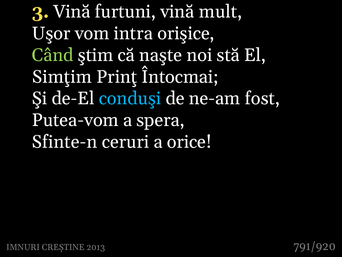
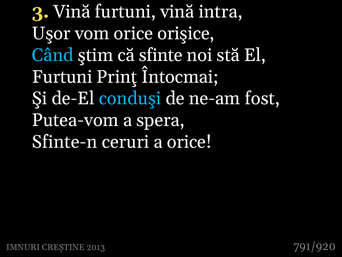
mult: mult -> intra (221, 12)
vom intra: intra -> orice (133, 33)
Când colour: light green -> light blue (53, 55)
naşte: naşte -> sfinte (161, 55)
Simţim: Simţim -> Furtuni (62, 77)
